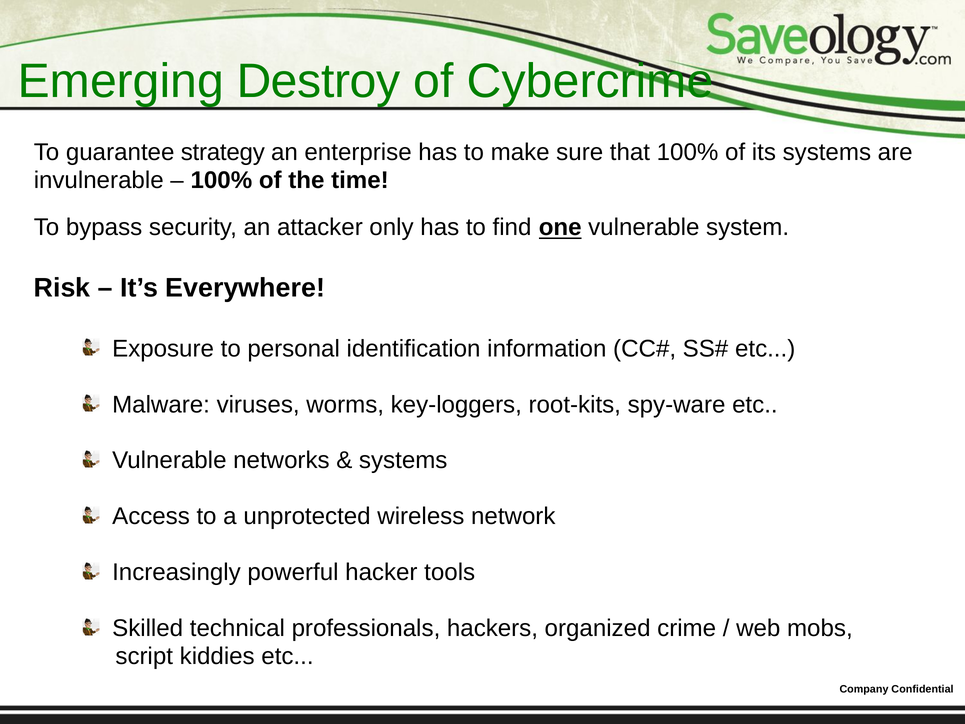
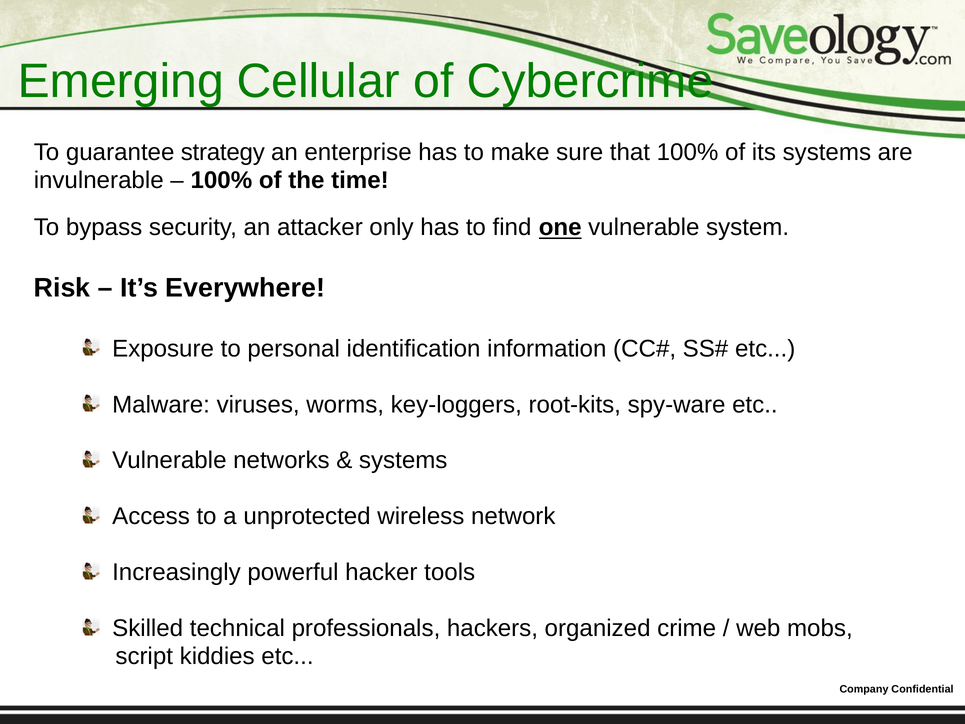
Destroy: Destroy -> Cellular (318, 81)
